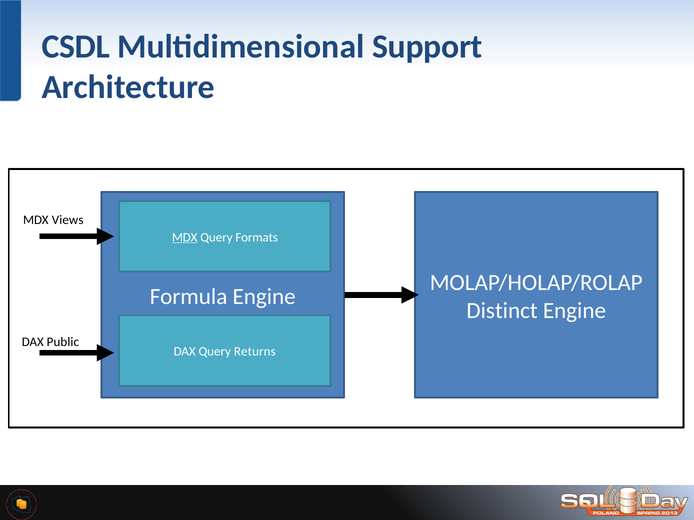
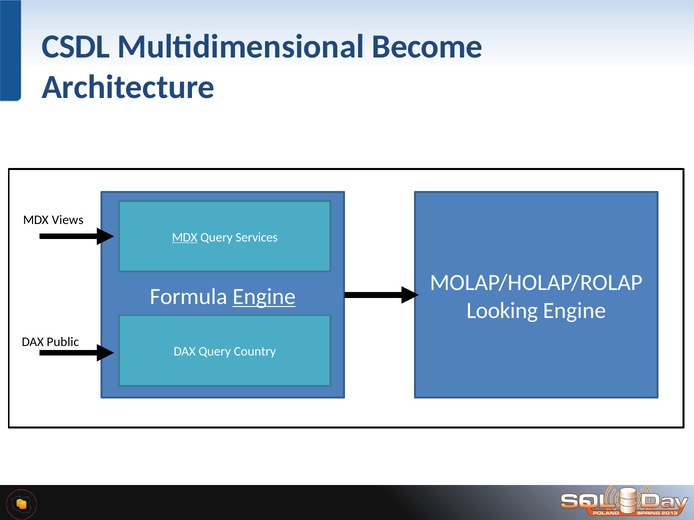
Support: Support -> Become (427, 47)
Formats: Formats -> Services (257, 237)
Engine underline: none -> present (264, 297)
Distinct: Distinct -> Looking (502, 311)
Returns: Returns -> Country (255, 352)
